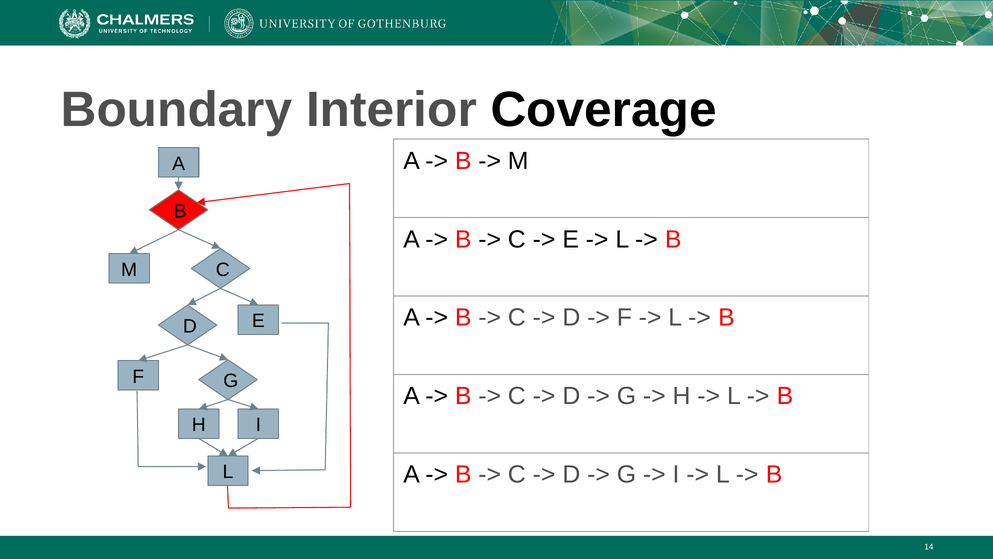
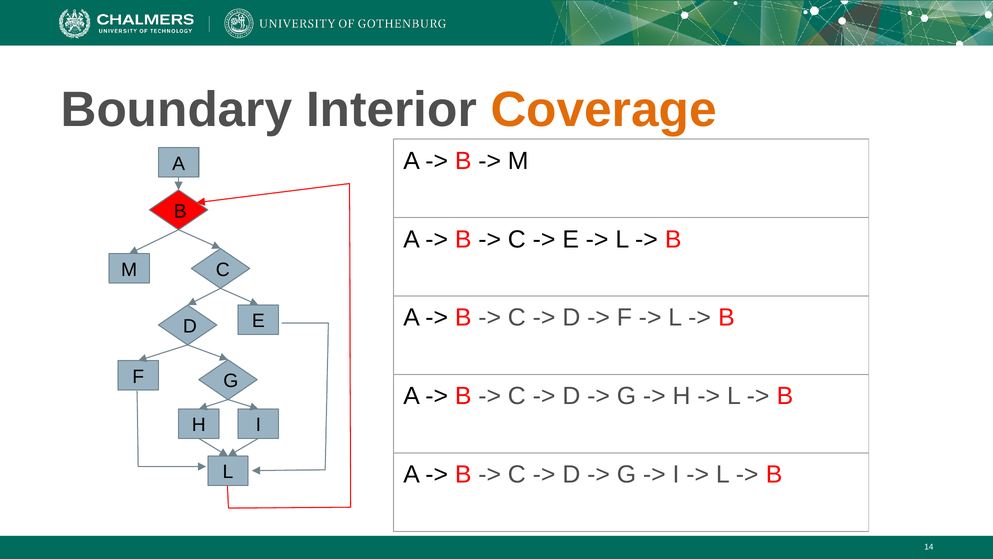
Coverage colour: black -> orange (604, 110)
